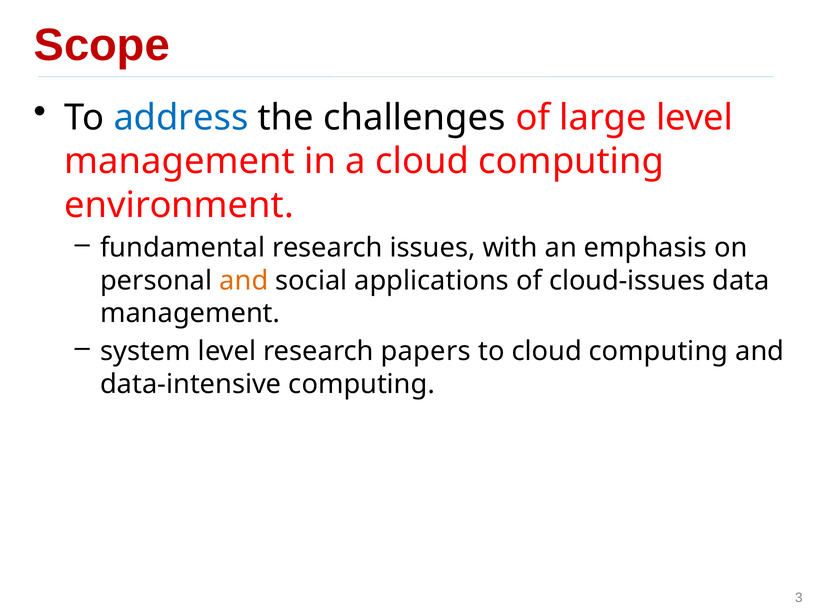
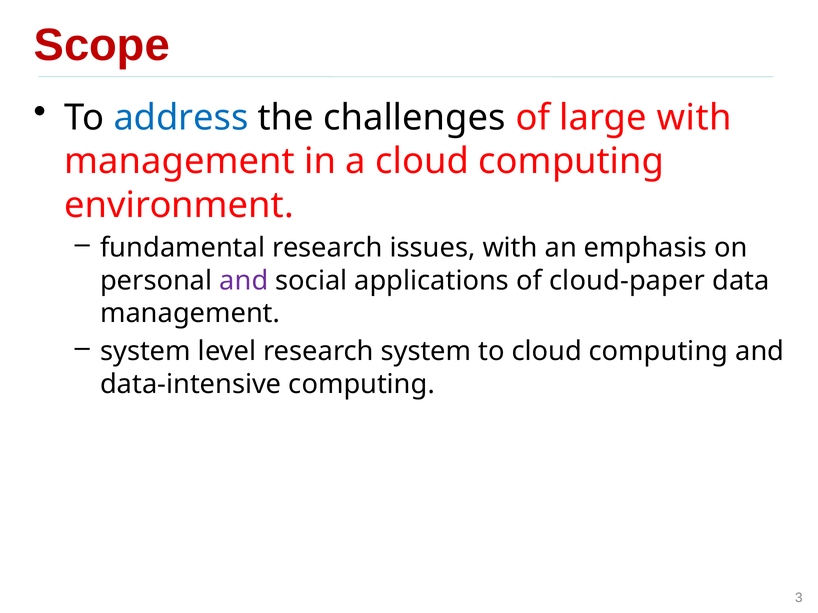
large level: level -> with (694, 118)
and colour: orange -> purple (244, 281)
cloud-issues: cloud-issues -> cloud-paper (627, 281)
research papers: papers -> system (426, 352)
